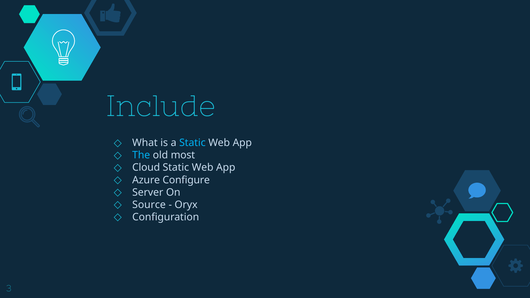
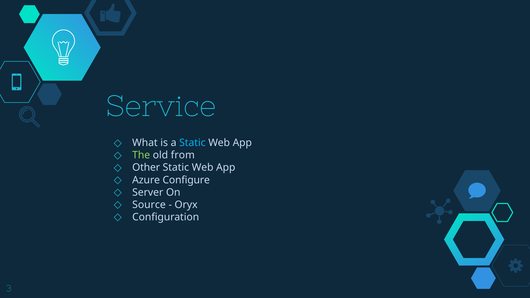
Include: Include -> Service (161, 107)
The colour: light blue -> light green (141, 155)
most: most -> from (183, 155)
Cloud: Cloud -> Other (146, 168)
